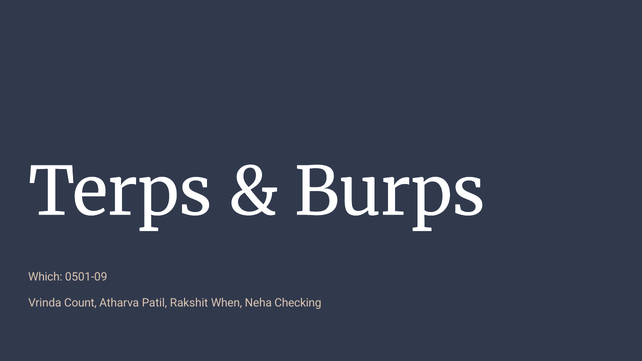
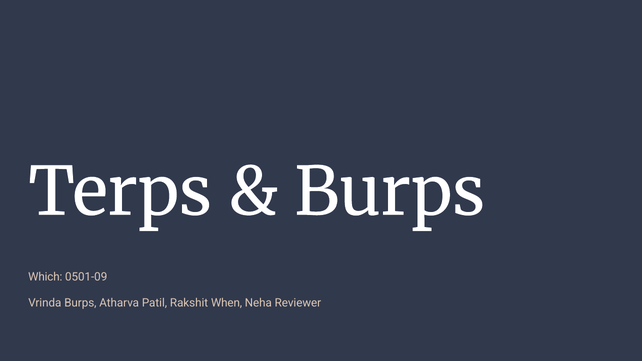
Vrinda Count: Count -> Burps (80, 303)
Checking: Checking -> Reviewer (298, 303)
